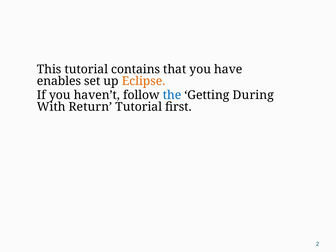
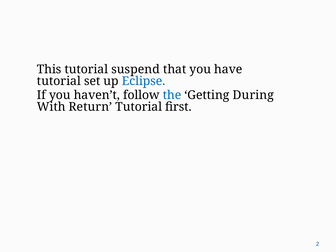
contains: contains -> suspend (136, 69)
enables: enables -> tutorial (59, 81)
Eclipse colour: orange -> blue (144, 81)
